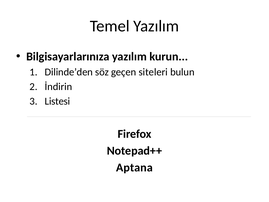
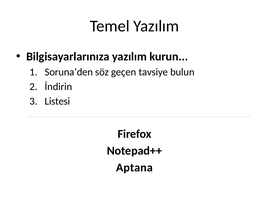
Dilinde’den: Dilinde’den -> Soruna’den (69, 72)
siteleri: siteleri -> tavsiye (153, 72)
